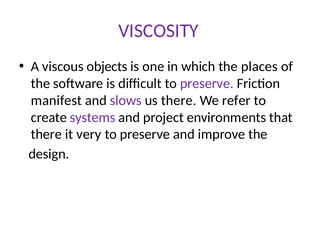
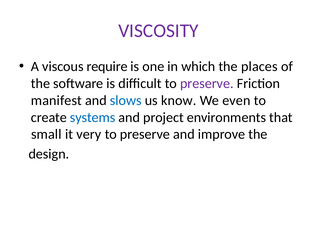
objects: objects -> require (107, 67)
slows colour: purple -> blue (126, 100)
us there: there -> know (179, 100)
refer: refer -> even (236, 100)
systems colour: purple -> blue (93, 117)
there: there -> small (46, 134)
